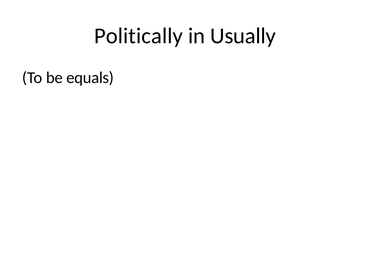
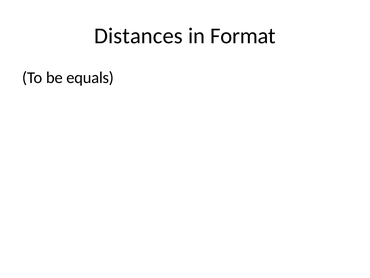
Politically: Politically -> Distances (138, 36)
Usually: Usually -> Format (243, 36)
